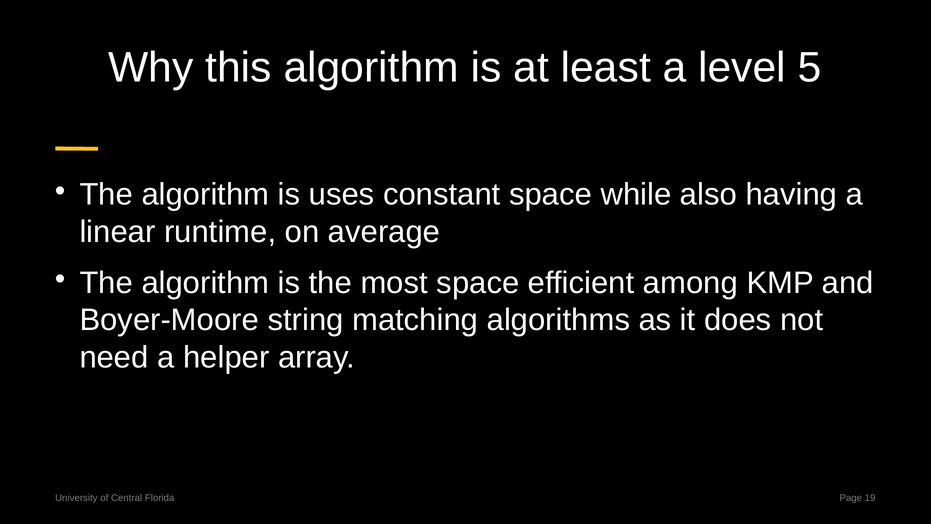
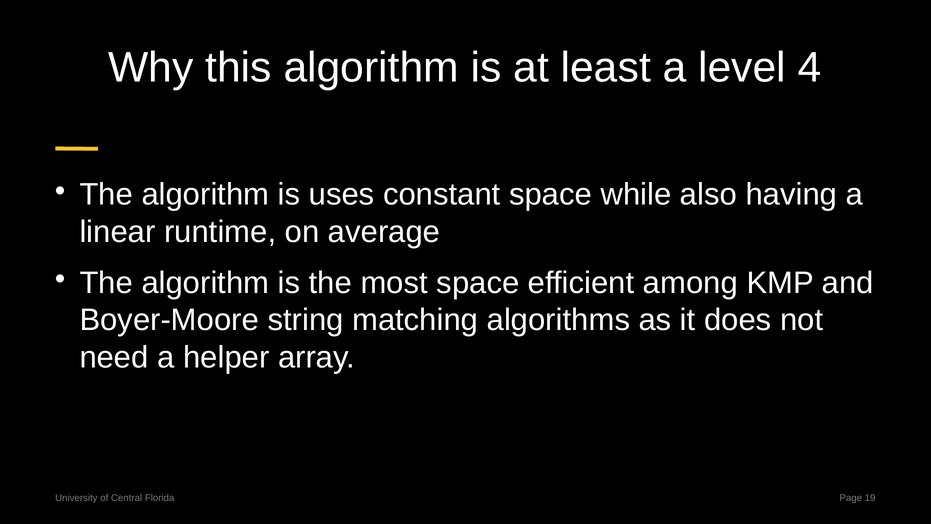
5: 5 -> 4 (810, 68)
